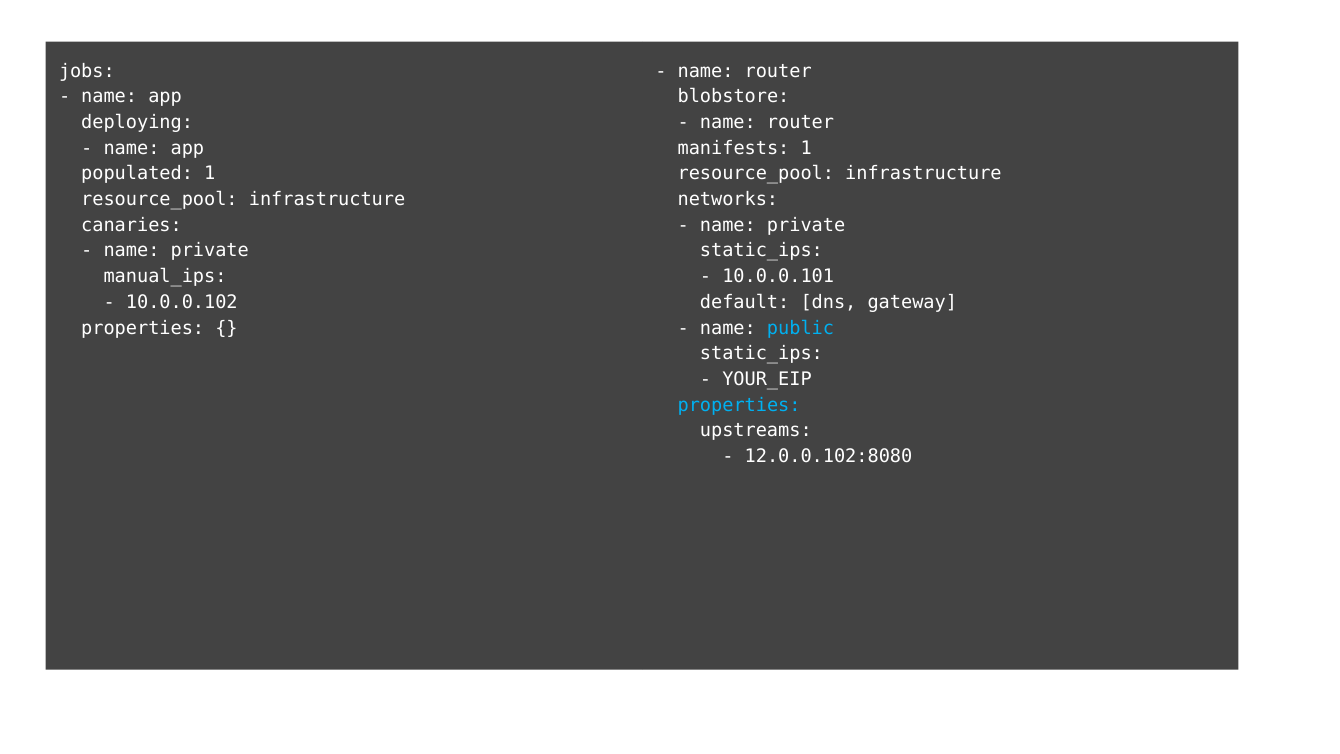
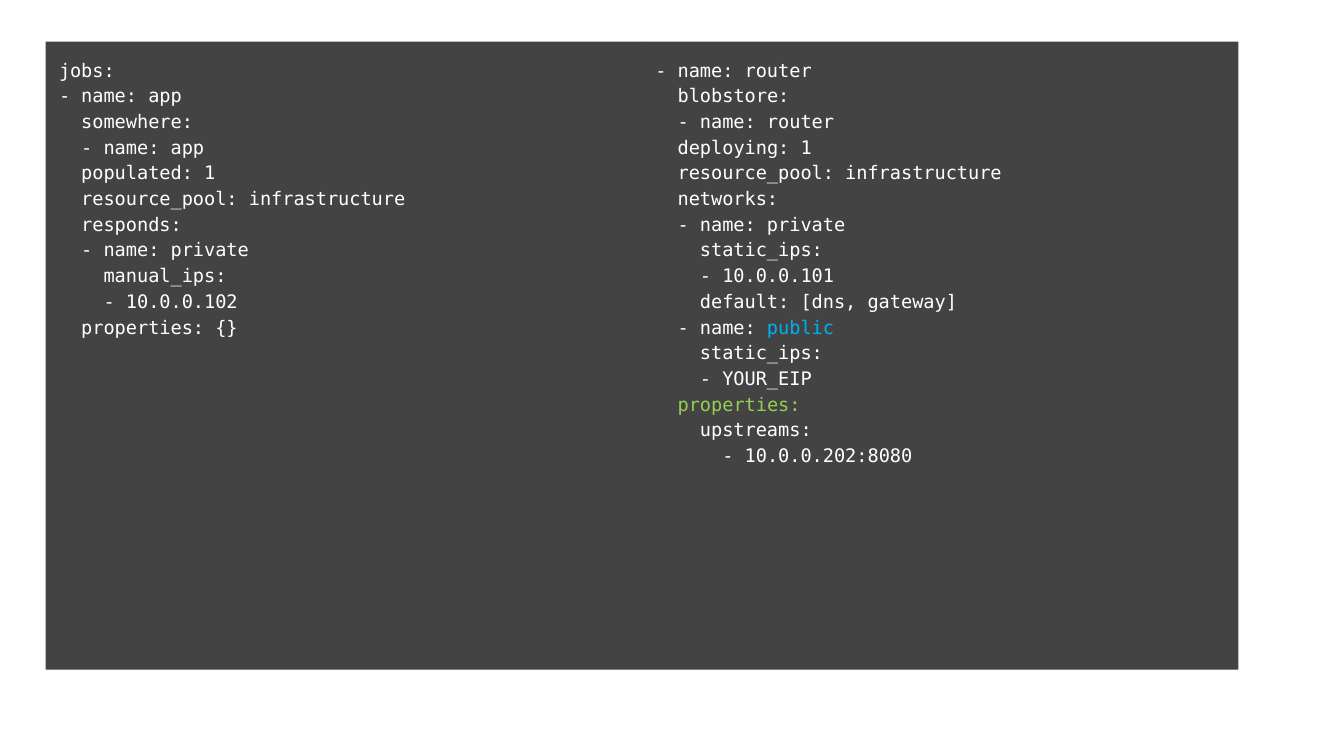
deploying: deploying -> somewhere (137, 122)
manifests: manifests -> deploying (734, 148)
canaries: canaries -> responds (132, 225)
properties colour: light blue -> light green (739, 405)
12.0.0.102:8080: 12.0.0.102:8080 -> 10.0.0.202:8080 (828, 456)
